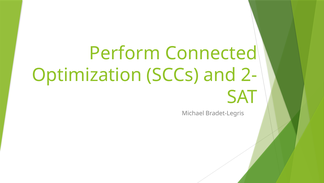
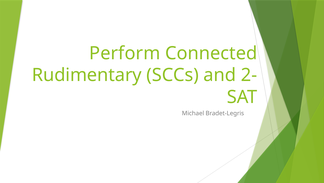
Optimization: Optimization -> Rudimentary (87, 75)
